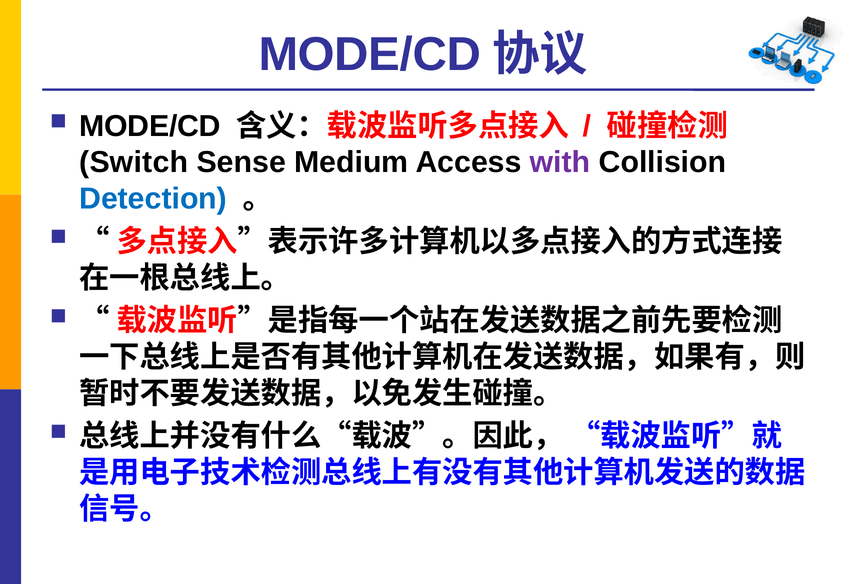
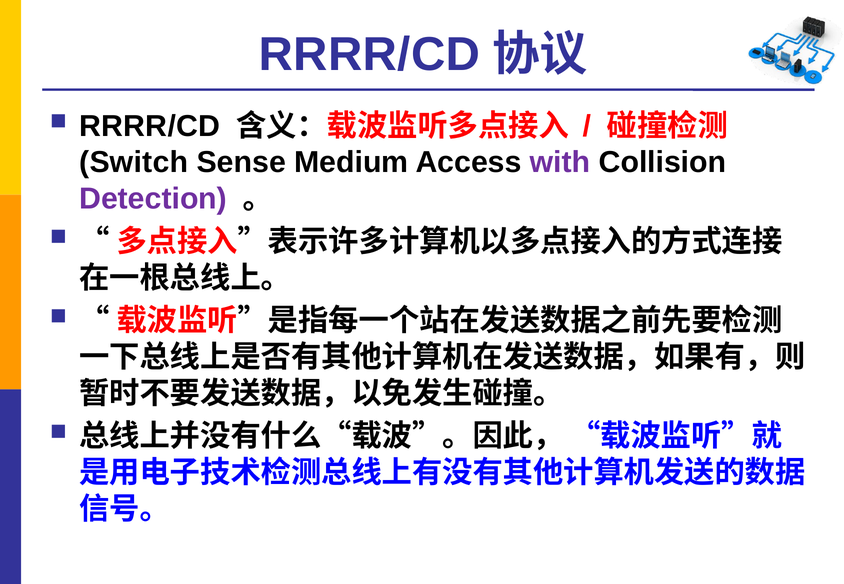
MODE/CD: MODE/CD -> RRRR/CD (369, 54)
MODE/CD: MODE/CD -> RRRR/CD (150, 126)
Detection colour: blue -> purple (153, 199)
